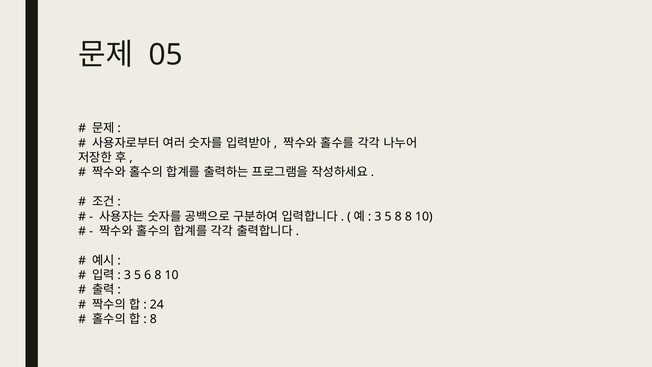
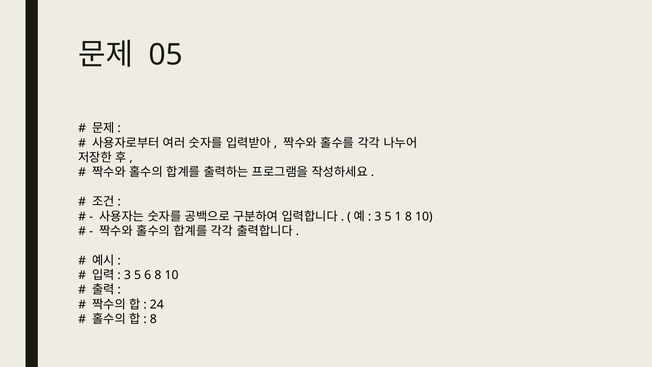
5 8: 8 -> 1 (398, 216)
